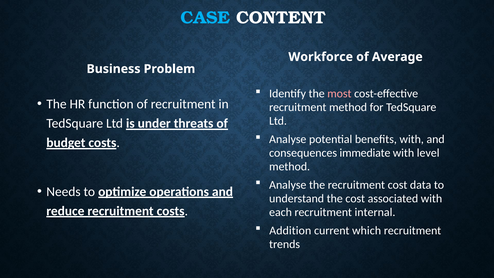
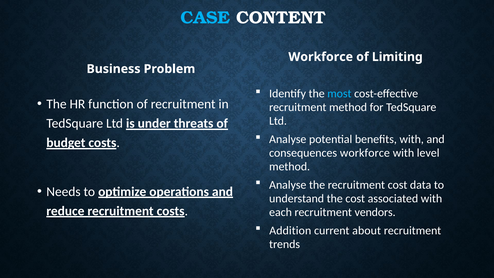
Average: Average -> Limiting (397, 57)
most colour: pink -> light blue (339, 94)
consequences immediate: immediate -> workforce (365, 153)
internal: internal -> vendors (375, 212)
which: which -> about (367, 230)
